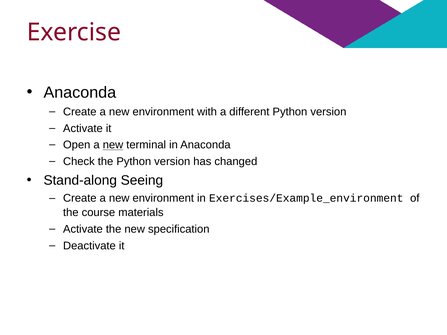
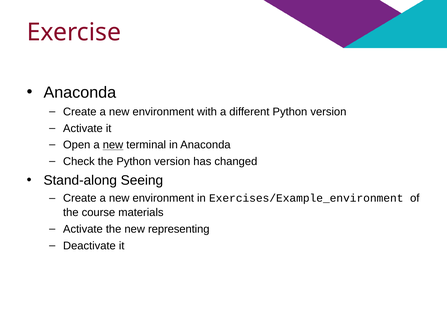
specification: specification -> representing (179, 229)
